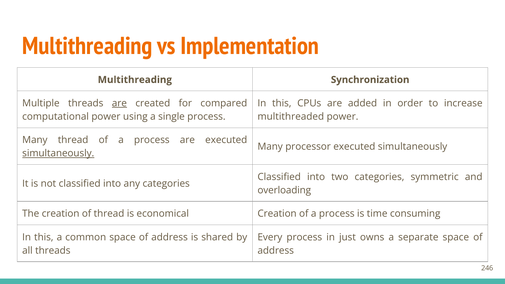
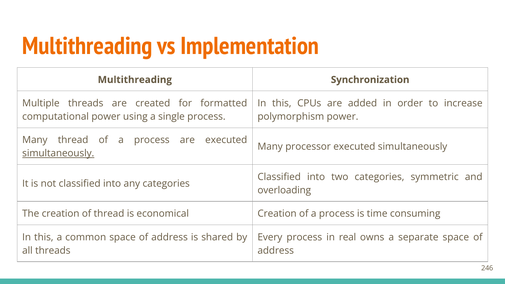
are underline: present -> none (119, 103)
compared: compared -> formatted (224, 103)
multithreaded: multithreaded -> polymorphism (291, 117)
just: just -> real (348, 237)
